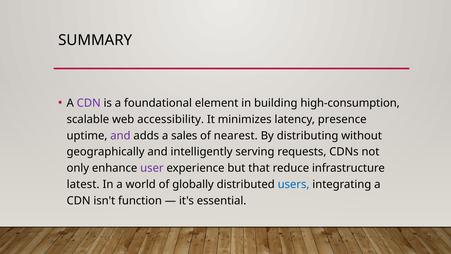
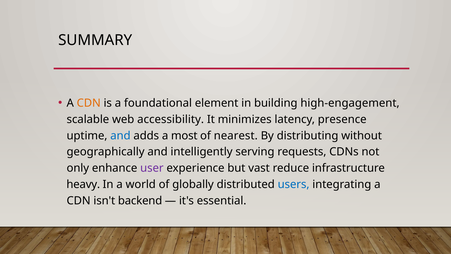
CDN colour: purple -> orange (89, 103)
high-consumption: high-consumption -> high-engagement (350, 103)
and colour: purple -> blue (120, 136)
sales: sales -> most (184, 136)
that: that -> vast (259, 168)
latest: latest -> heavy (83, 184)
function: function -> backend (140, 200)
